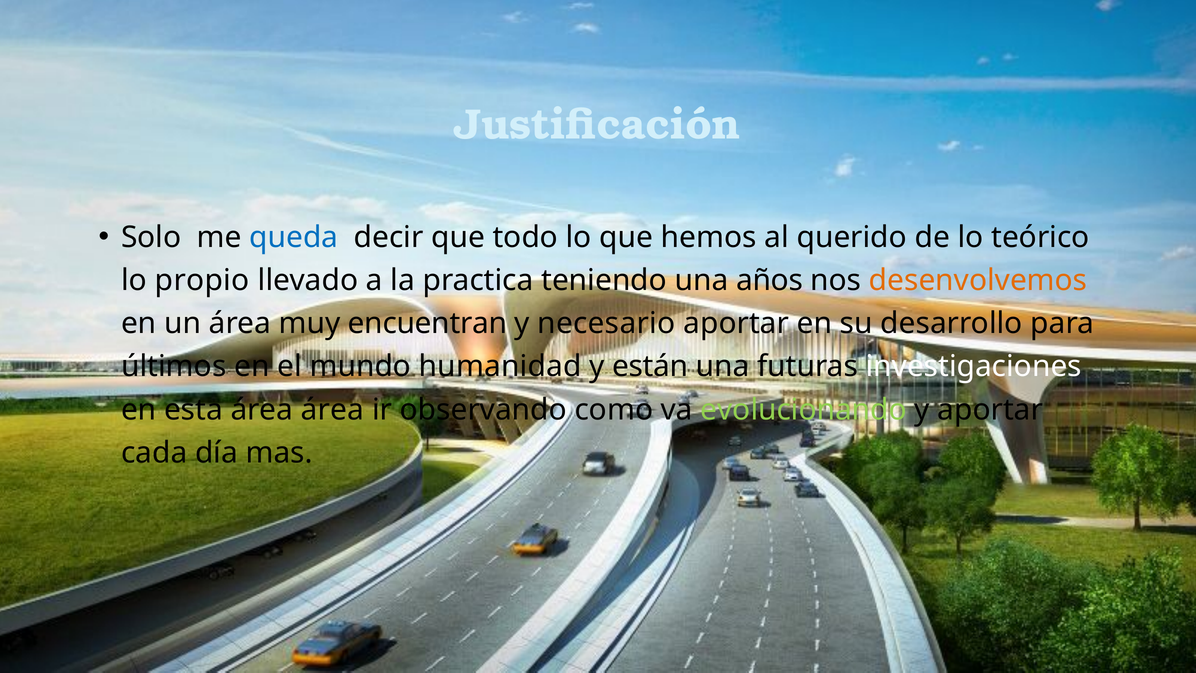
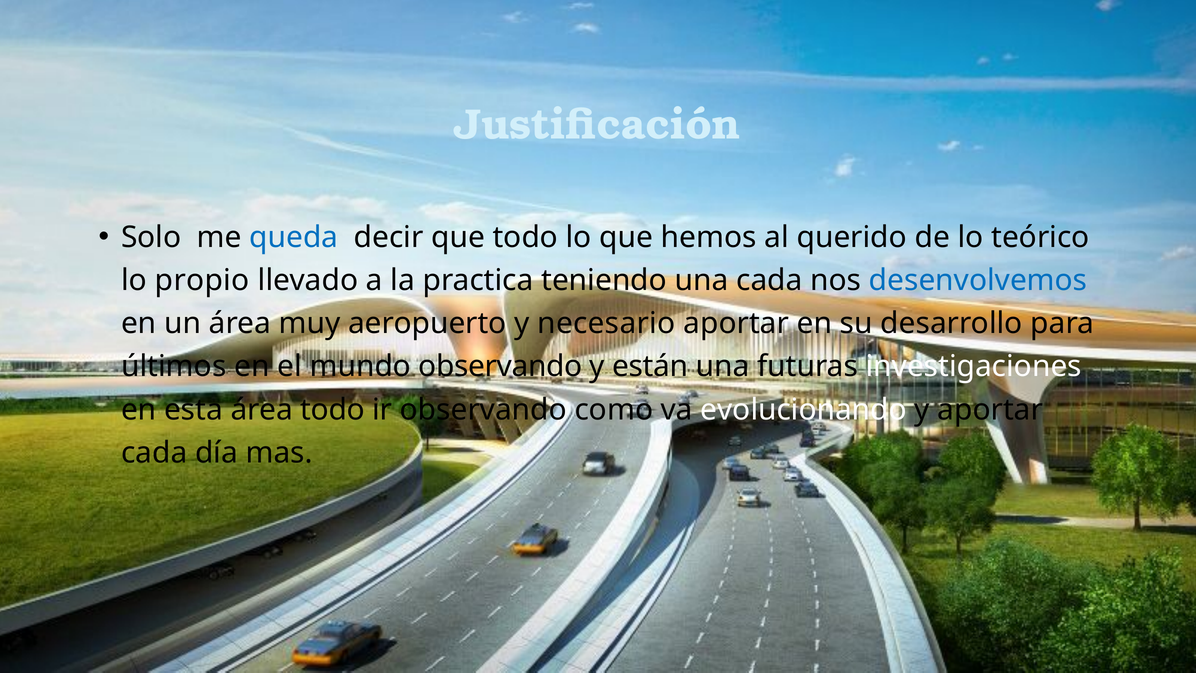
una años: años -> cada (769, 280)
desenvolvemos colour: orange -> blue (978, 280)
encuentran: encuentran -> aeropuerto (427, 323)
mundo humanidad: humanidad -> observando (500, 366)
área área: área -> todo (333, 409)
evolucionando colour: light green -> white (804, 409)
